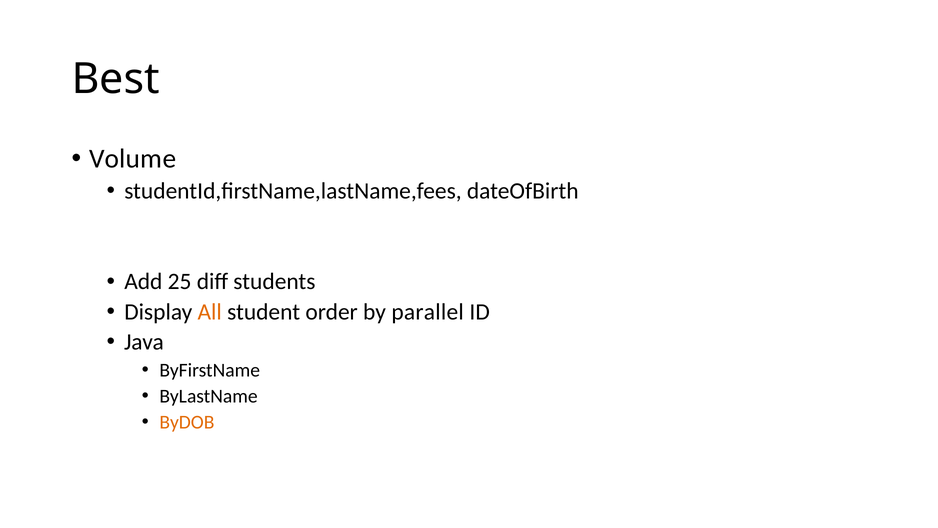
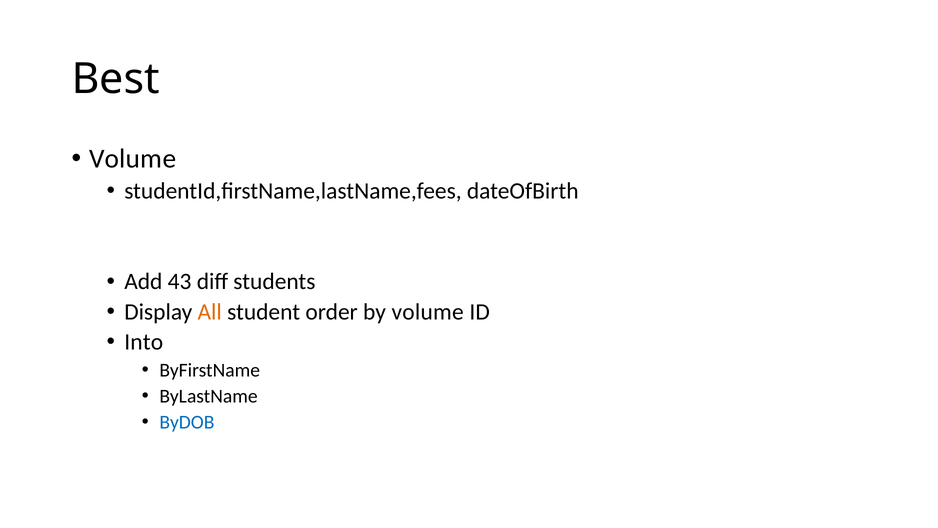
25: 25 -> 43 (180, 281)
by parallel: parallel -> volume (428, 312)
Java: Java -> Into (144, 342)
ByDOB colour: orange -> blue (187, 422)
